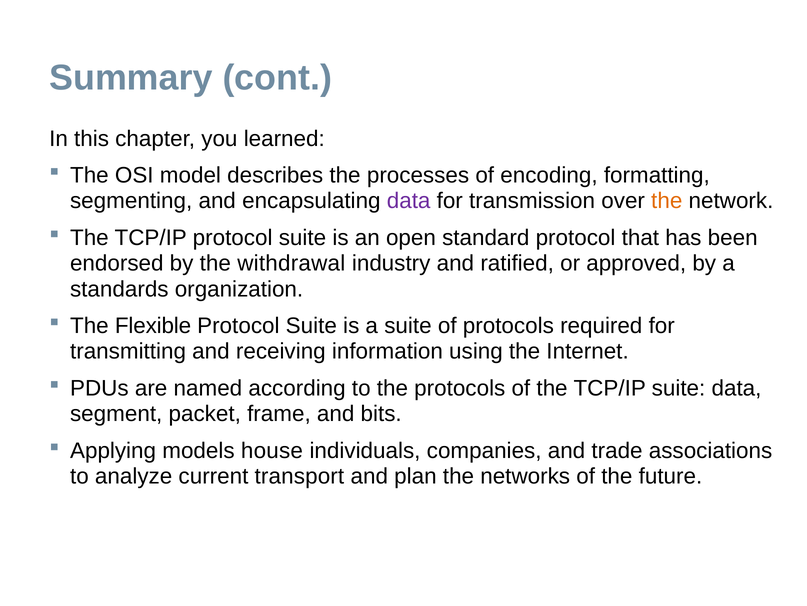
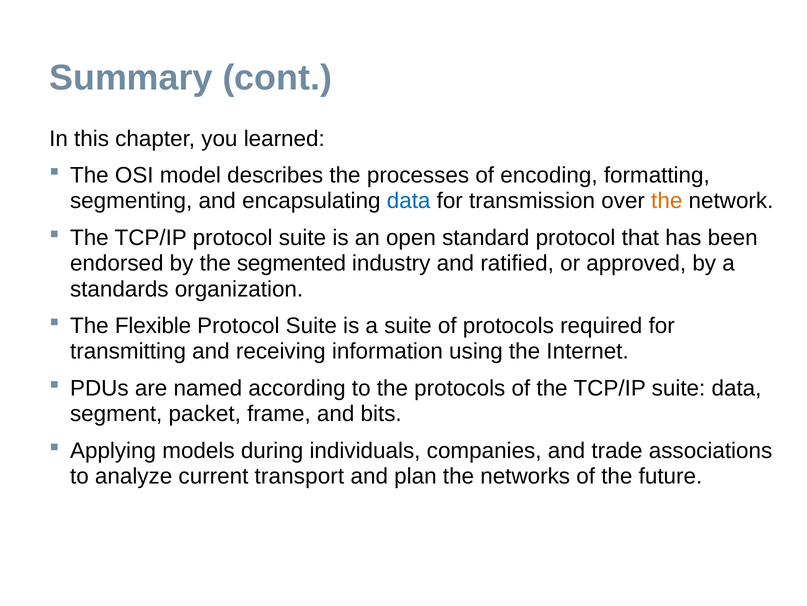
data colour: purple -> blue (409, 201)
withdrawal: withdrawal -> segmented (291, 263)
house: house -> during (272, 450)
